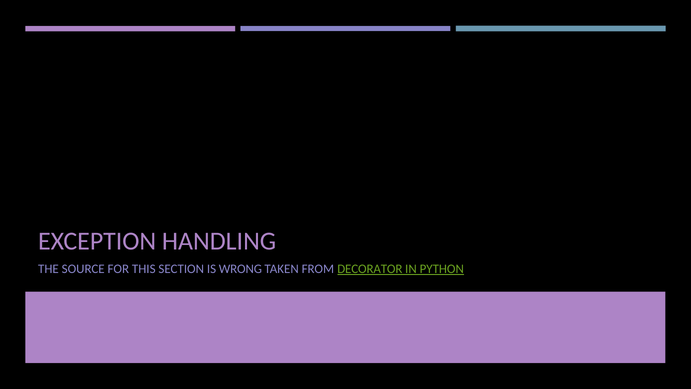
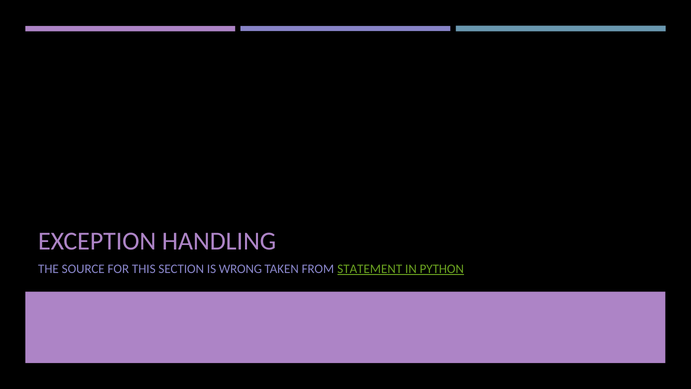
DECORATOR: DECORATOR -> STATEMENT (370, 269)
